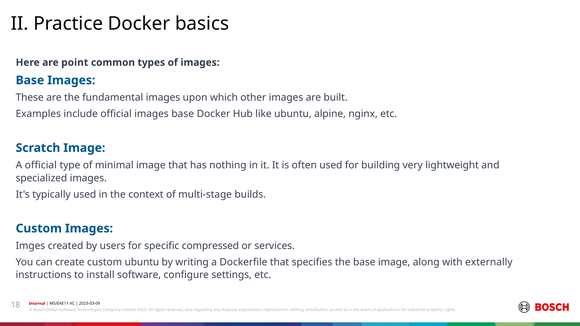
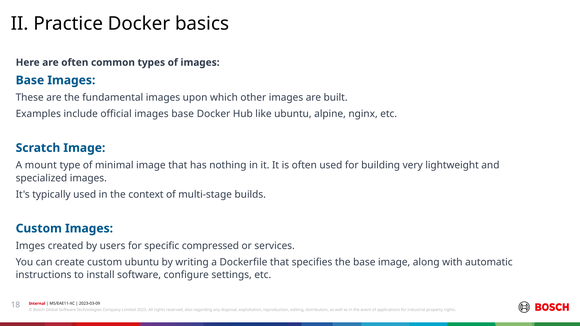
are point: point -> often (75, 63)
A official: official -> mount (41, 165)
externally: externally -> automatic (489, 262)
